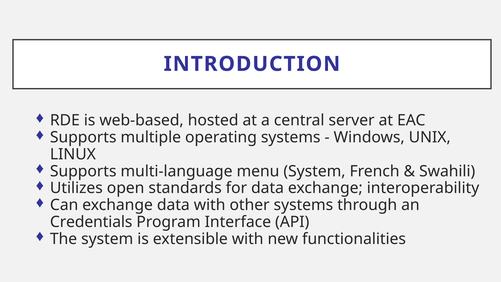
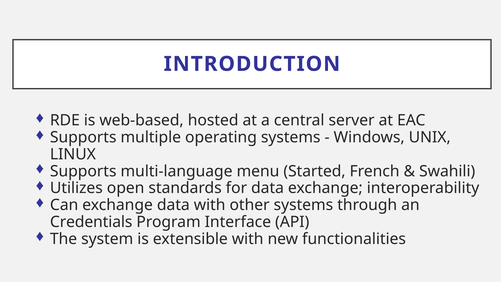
menu System: System -> Started (315, 171)
